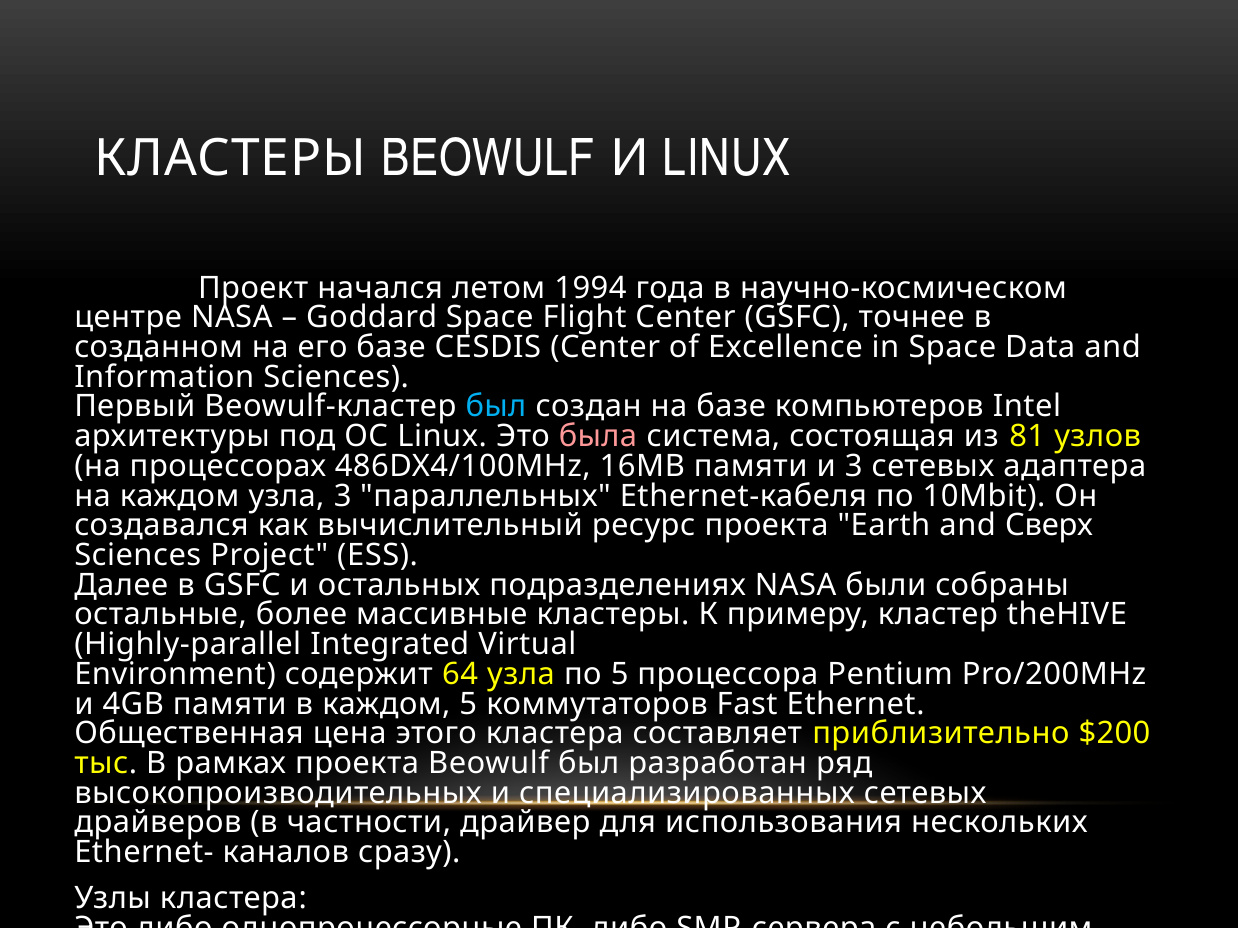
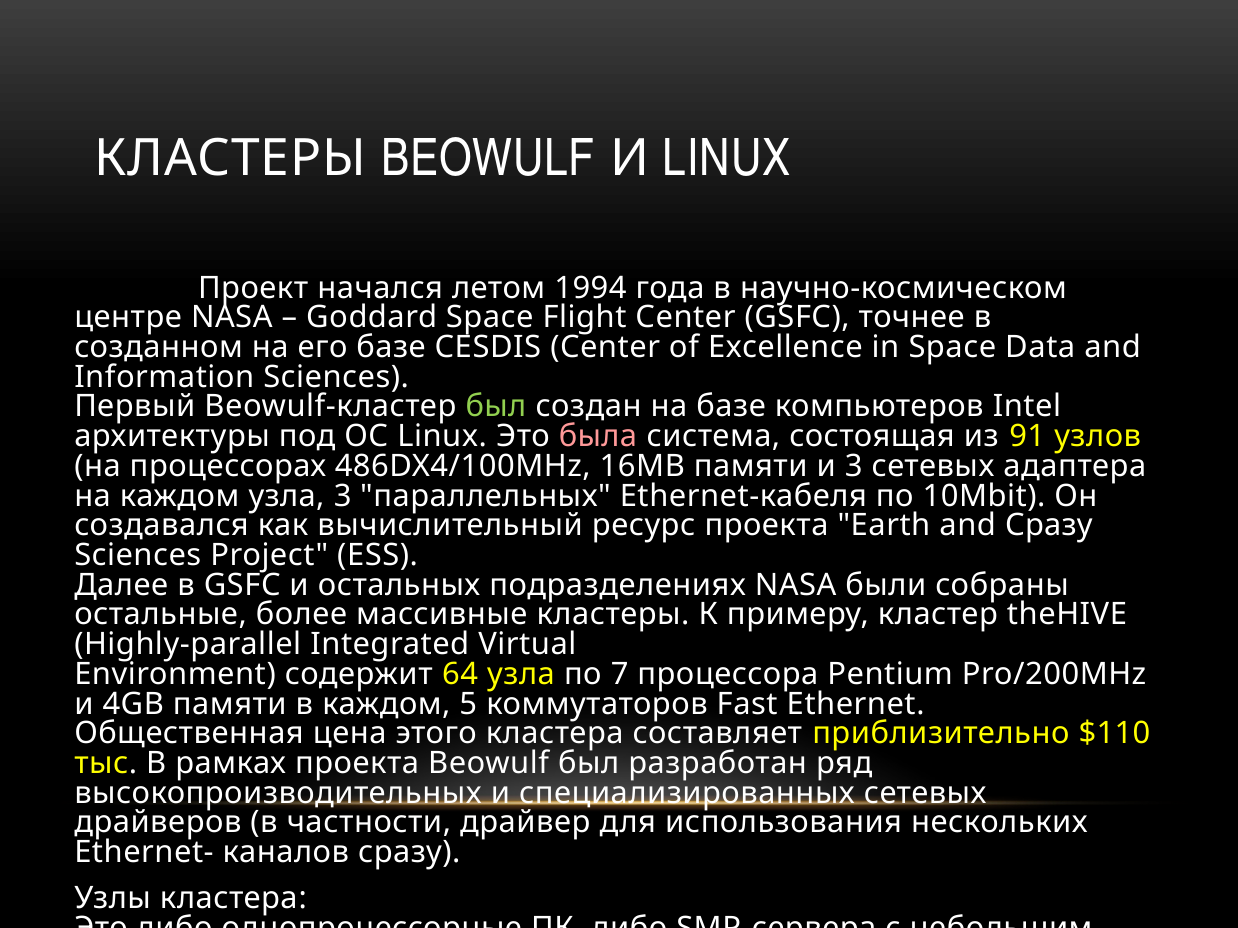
был colour: light blue -> light green (496, 407)
81: 81 -> 91 (1027, 437)
and Сверх: Сверх -> Сразу (1049, 526)
по 5: 5 -> 7 (620, 674)
$200: $200 -> $110 (1114, 734)
